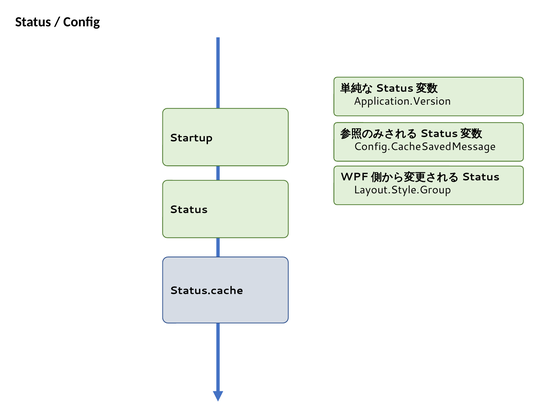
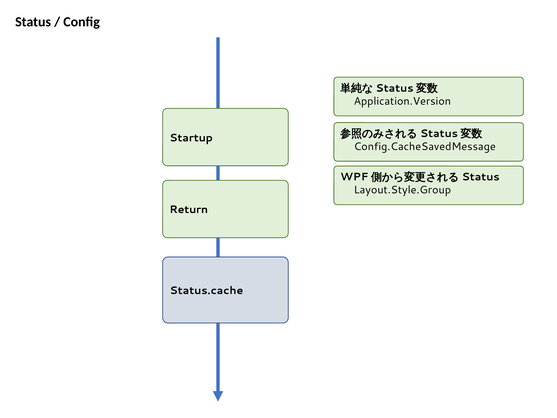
Status: Status -> Return (189, 210)
